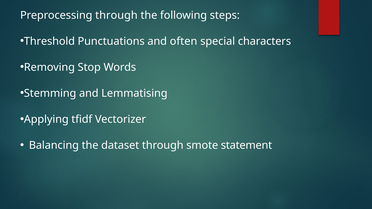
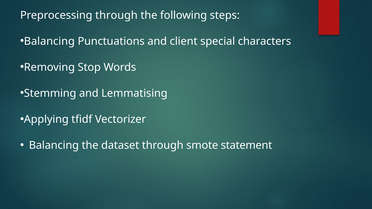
Threshold: Threshold -> Balancing (49, 41)
often: often -> client (184, 41)
